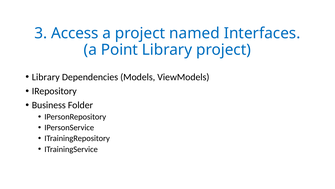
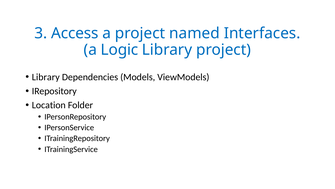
Point: Point -> Logic (119, 50)
Business: Business -> Location (49, 105)
